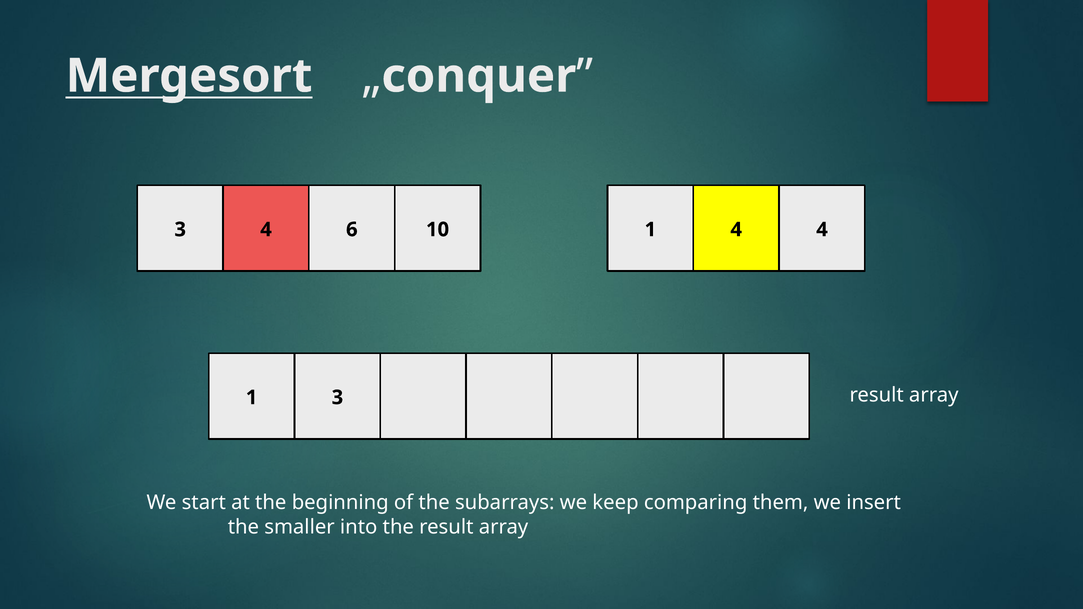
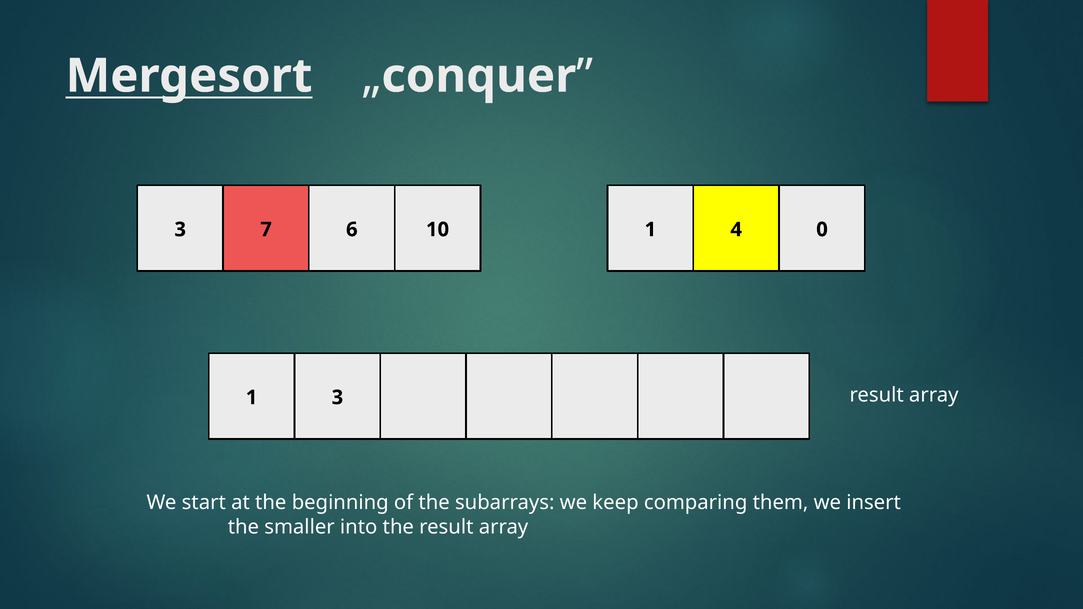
3 4: 4 -> 7 (266, 230)
4 4: 4 -> 0 (822, 230)
